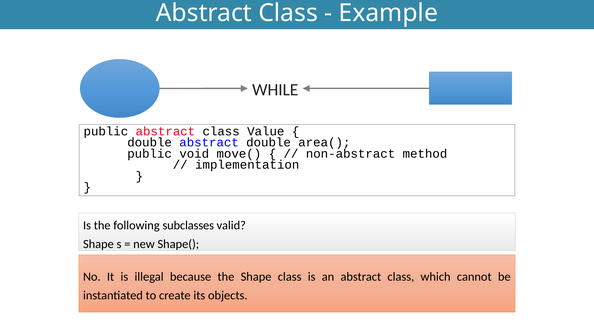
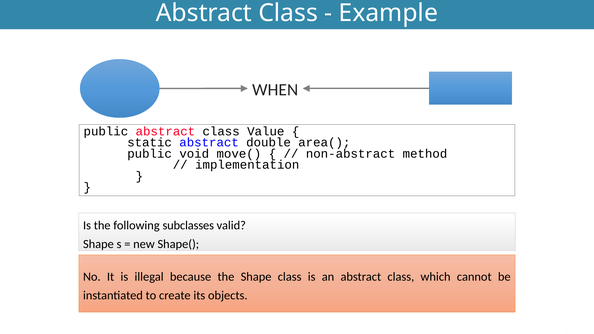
WHILE: WHILE -> WHEN (275, 90)
double: double -> static (150, 143)
